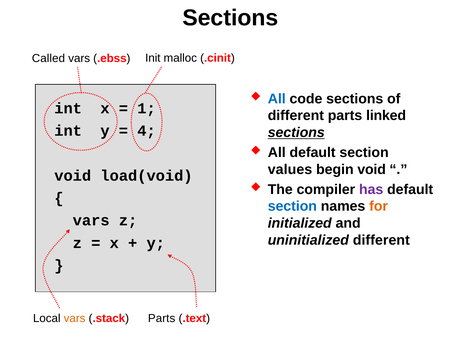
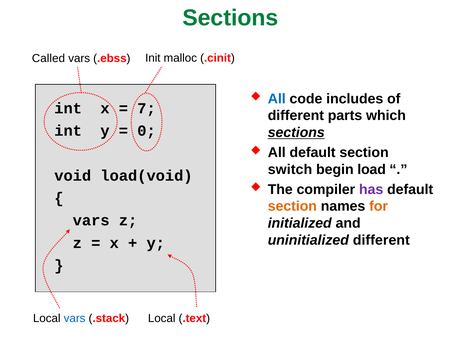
Sections colour: black -> green (230, 18)
code sections: sections -> includes (355, 99)
1: 1 -> 7 (147, 108)
linked: linked -> which (386, 116)
4: 4 -> 0 (147, 131)
values: values -> switch (290, 169)
begin void: void -> load (372, 169)
section colour: blue -> orange (292, 206)
vars colour: orange -> blue (75, 318)
.stack Parts: Parts -> Local (162, 318)
